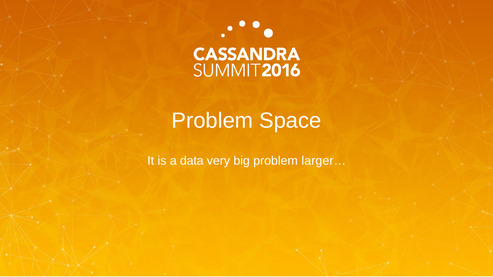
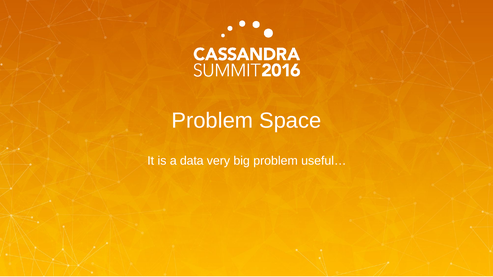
larger…: larger… -> useful… (324, 161)
